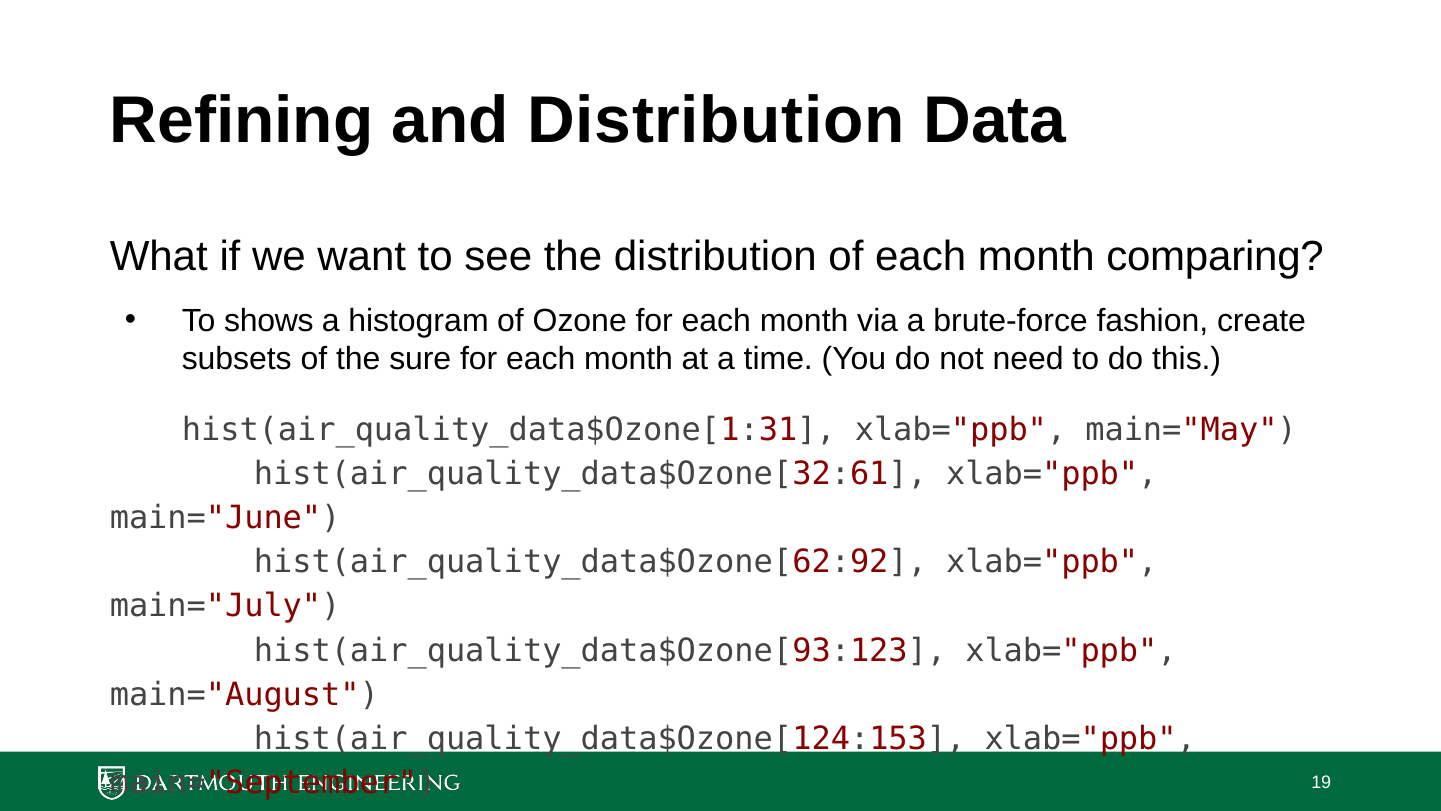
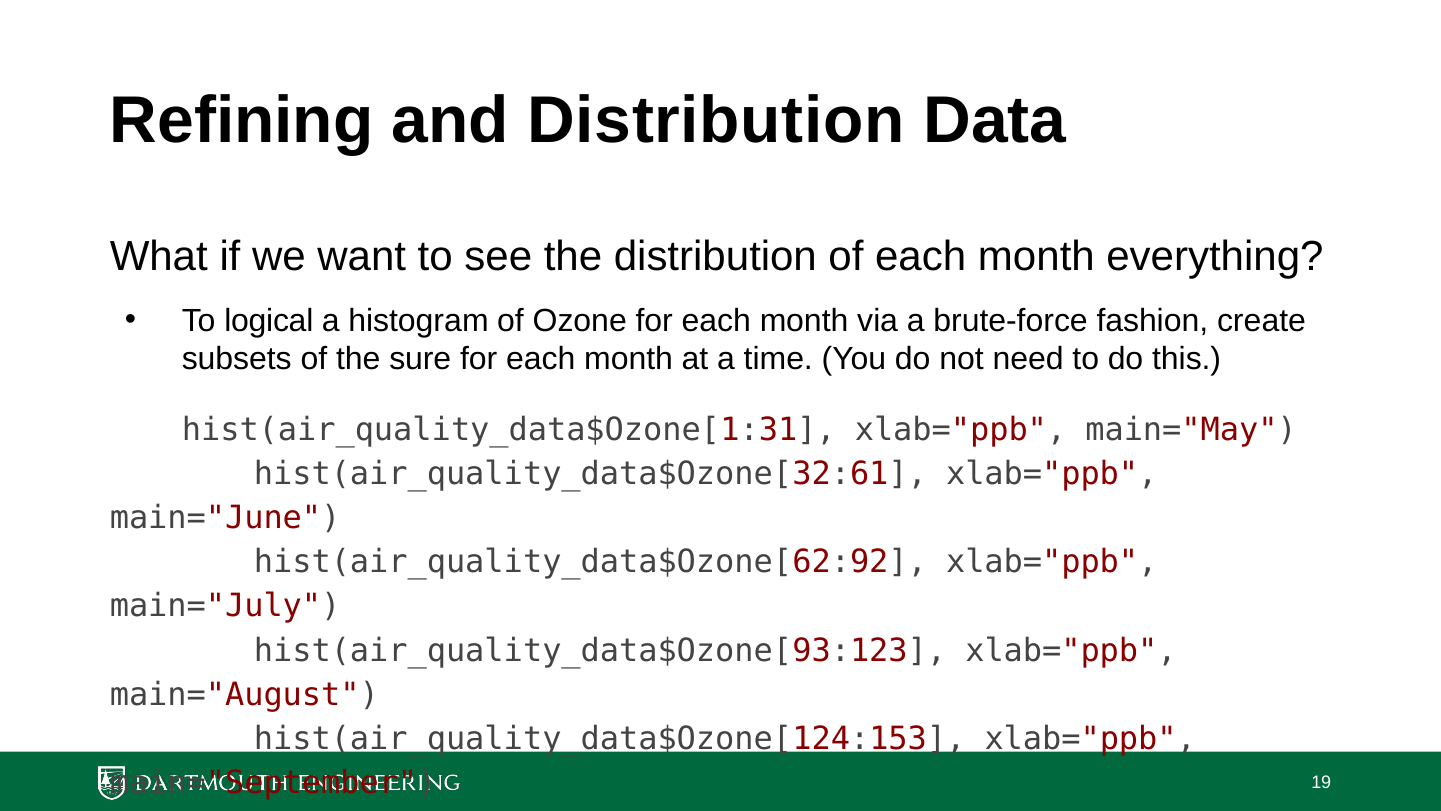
comparing: comparing -> everything (1215, 257)
shows: shows -> logical (269, 321)
